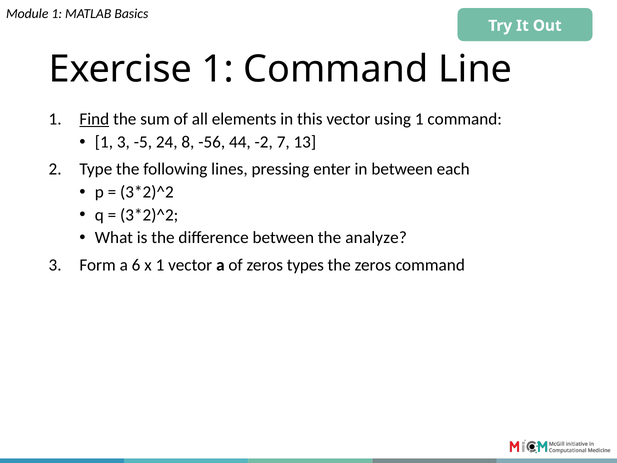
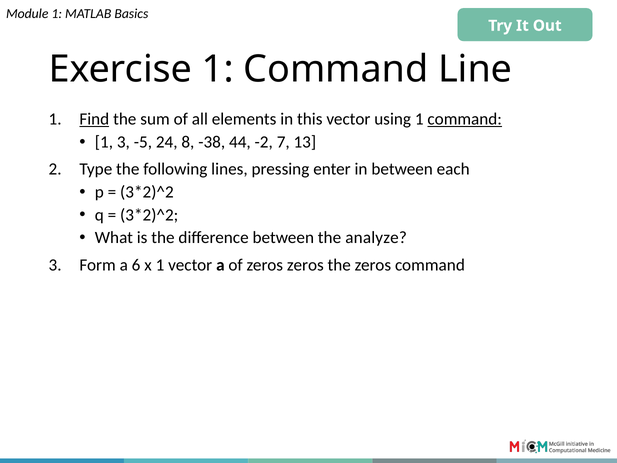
command underline: none -> present (465, 119)
-56: -56 -> -38 (212, 142)
zeros types: types -> zeros (305, 265)
